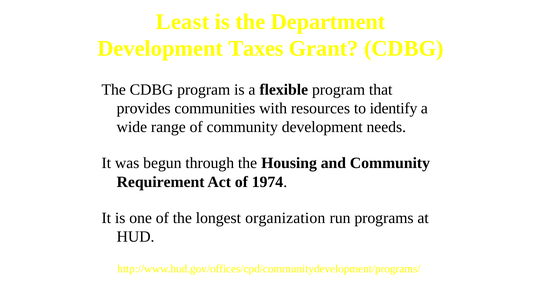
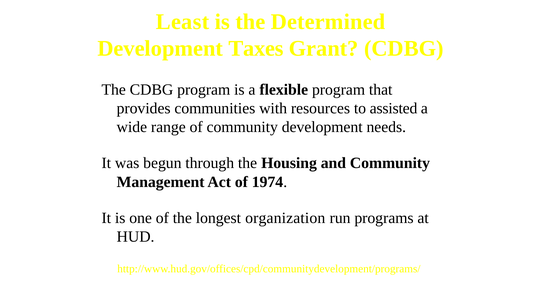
Department: Department -> Determined (328, 22)
identify: identify -> assisted (394, 109)
Requirement: Requirement -> Management (161, 182)
